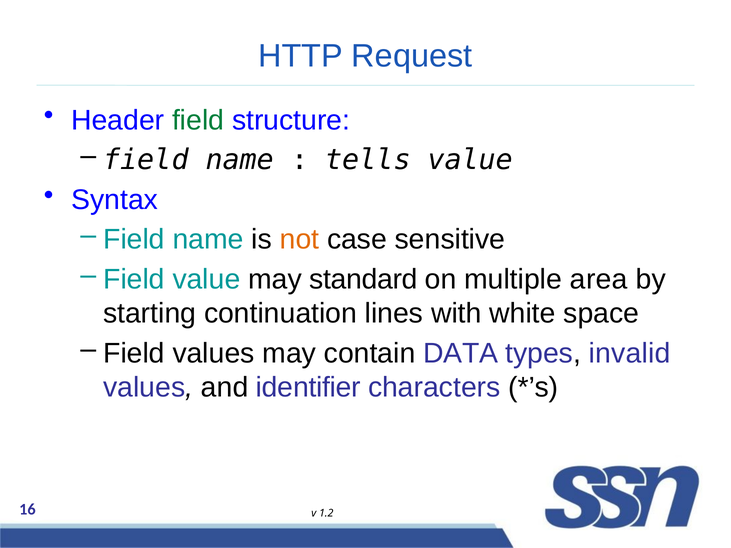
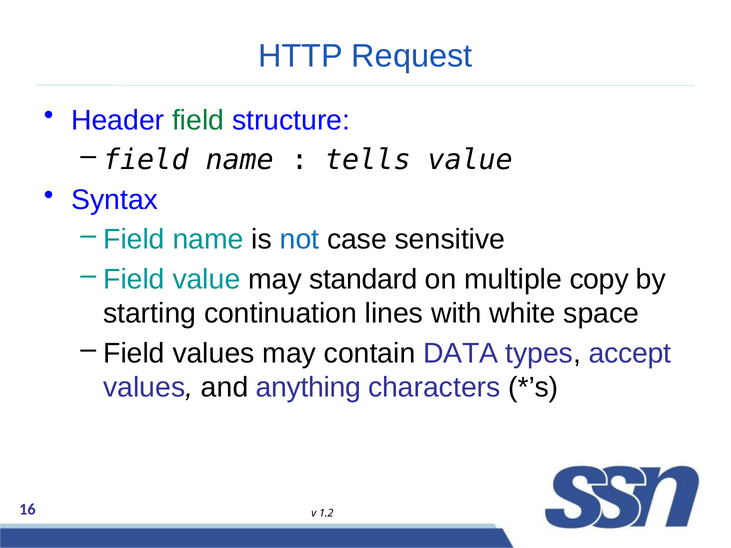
not colour: orange -> blue (299, 240)
area: area -> copy (599, 280)
invalid: invalid -> accept (630, 353)
identifier: identifier -> anything (308, 388)
